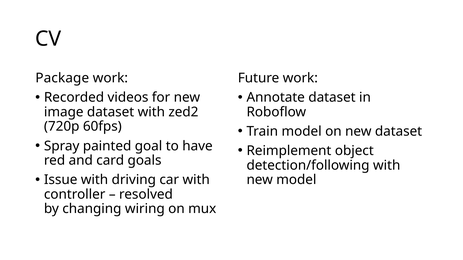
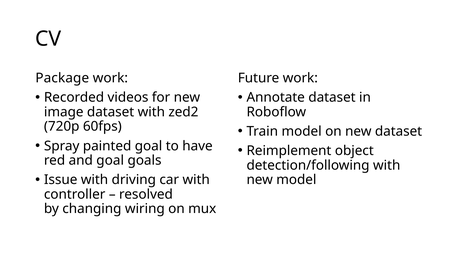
and card: card -> goal (110, 161)
